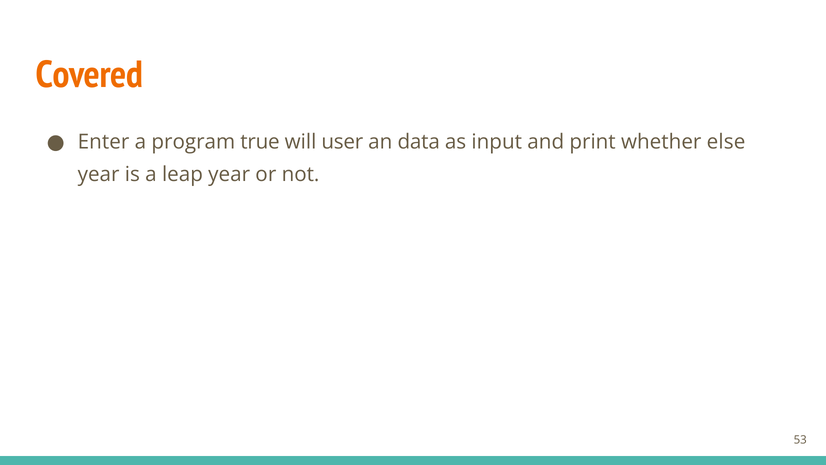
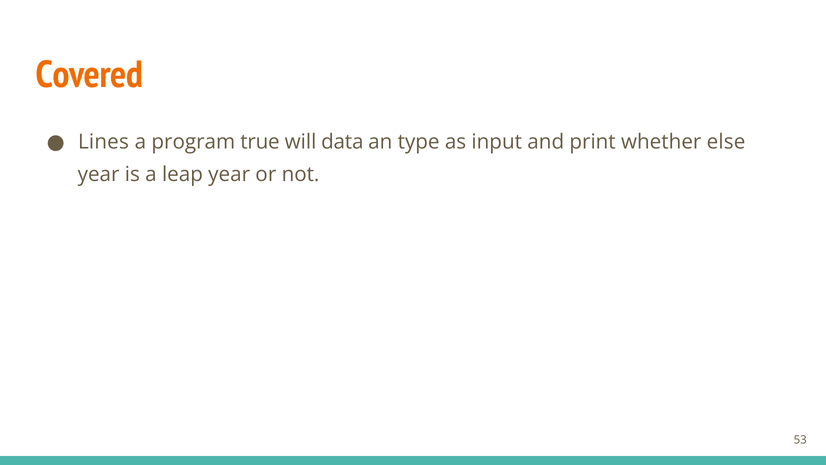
Enter: Enter -> Lines (103, 142)
user: user -> data (342, 142)
data: data -> type (419, 142)
